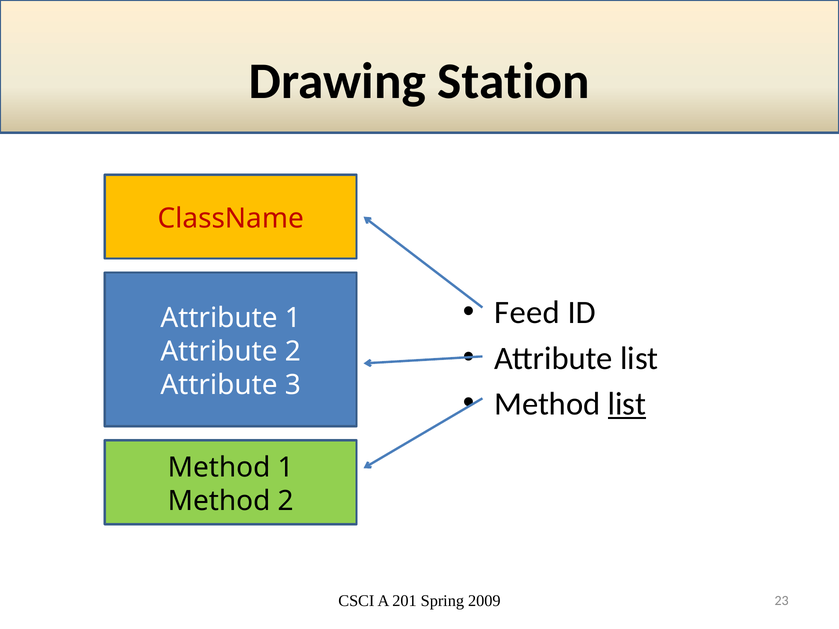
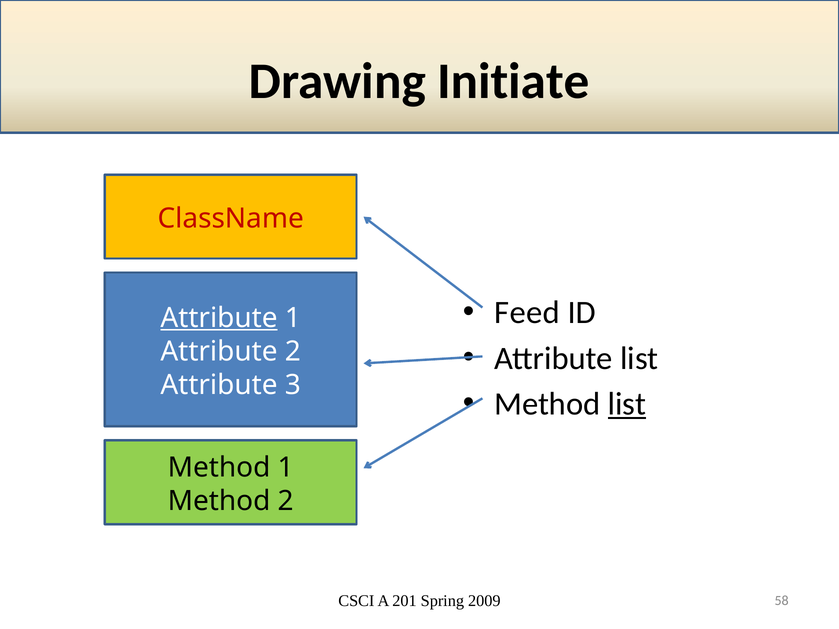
Station: Station -> Initiate (514, 81)
Attribute underline: none -> present (219, 318)
23: 23 -> 58 (782, 601)
